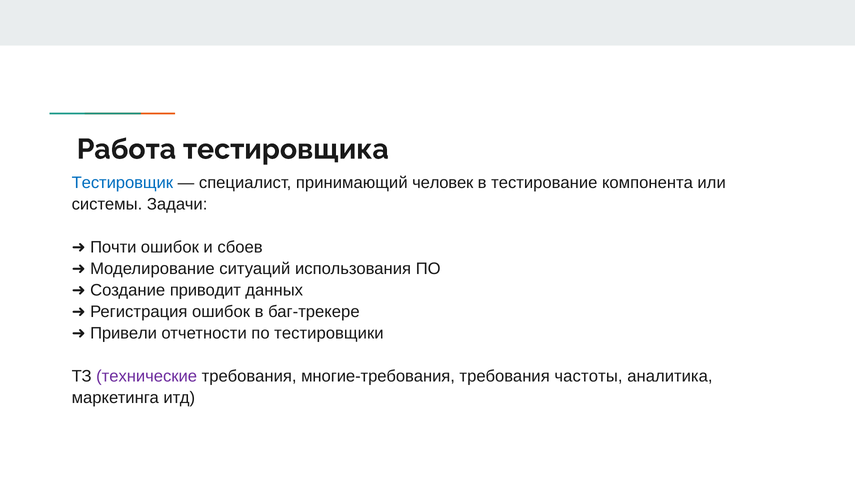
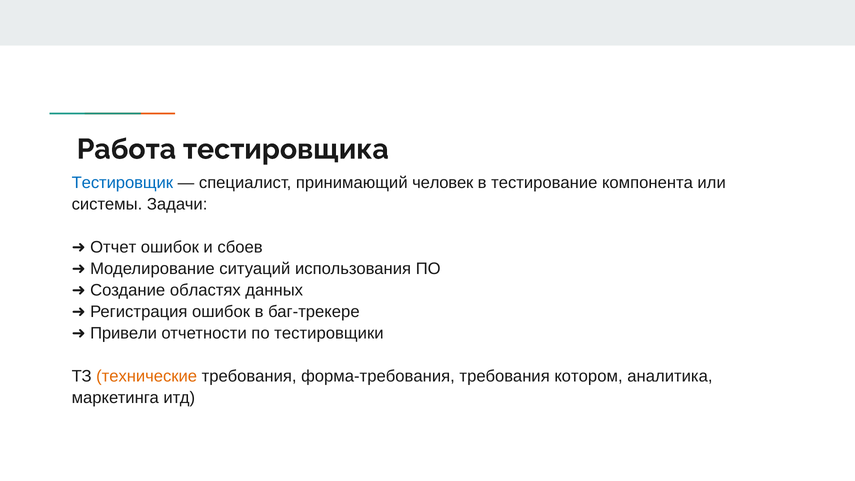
Почти: Почти -> Отчет (113, 247)
приводит: приводит -> областях (205, 290)
технические colour: purple -> orange (147, 376)
многие-требования: многие-требования -> форма-требования (378, 376)
частоты: частоты -> котором (589, 376)
